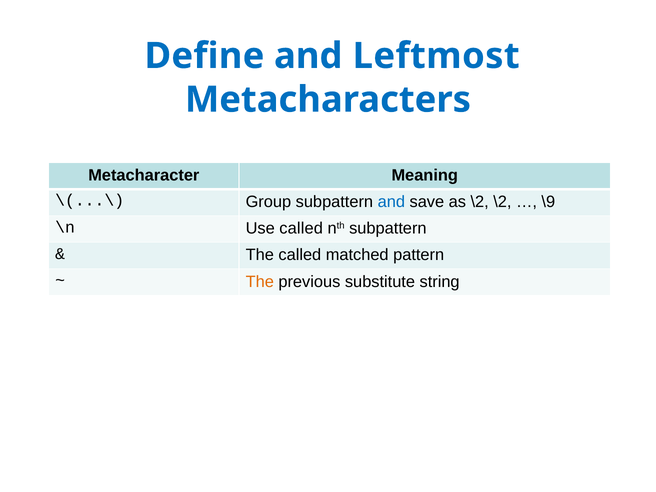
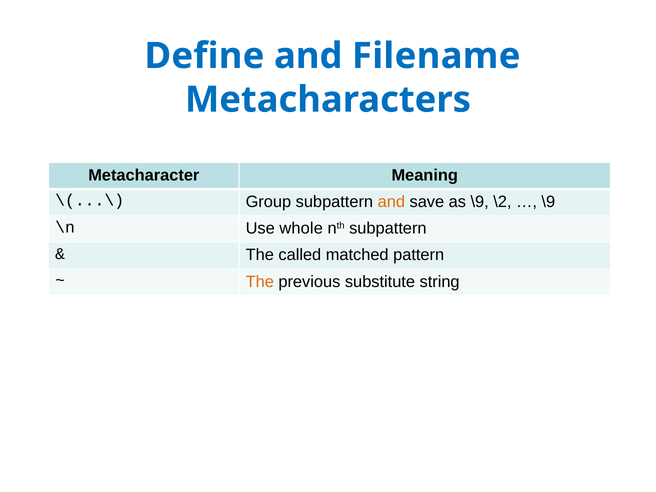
Leftmost: Leftmost -> Filename (436, 56)
and colour: blue -> orange (391, 202)
as \2: \2 -> \9 (480, 202)
Use called: called -> whole (301, 228)
